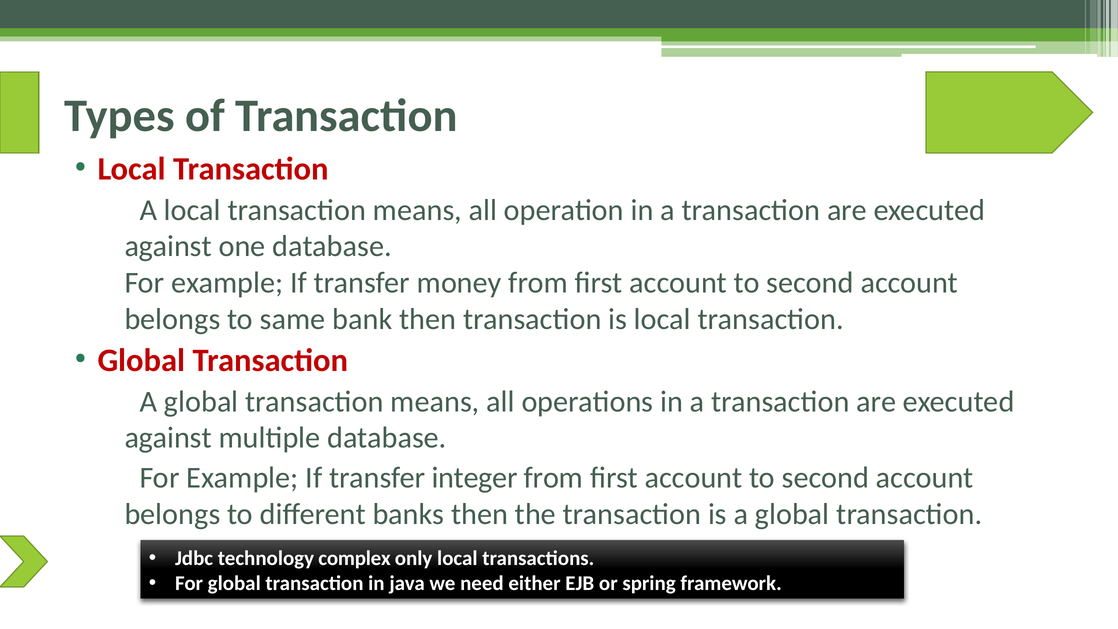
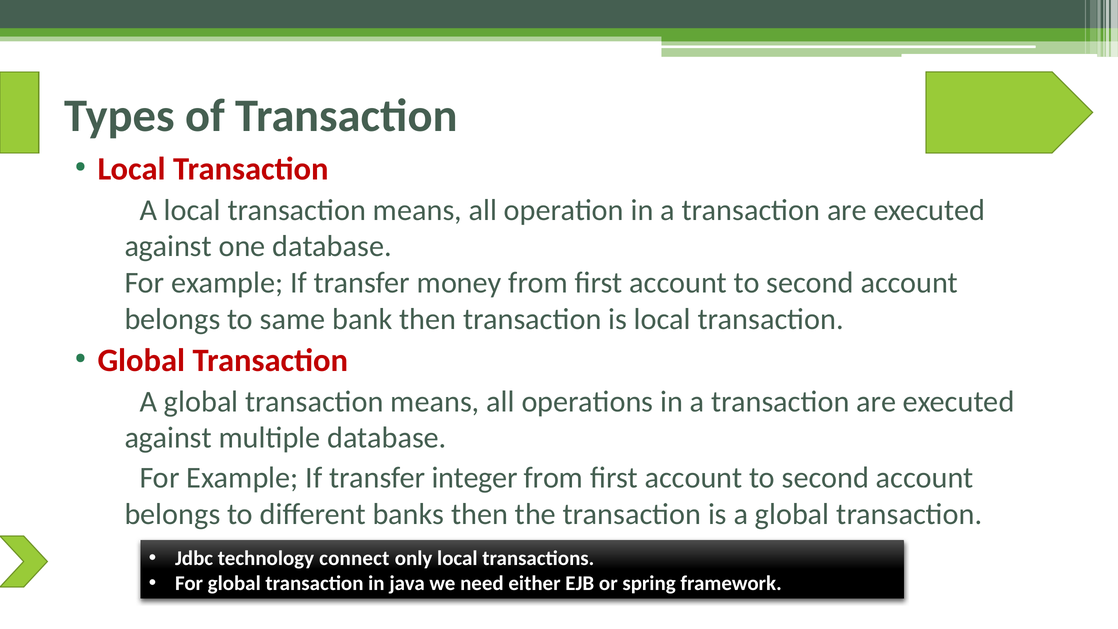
complex: complex -> connect (354, 558)
